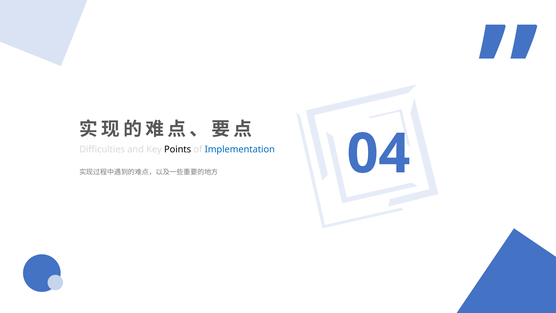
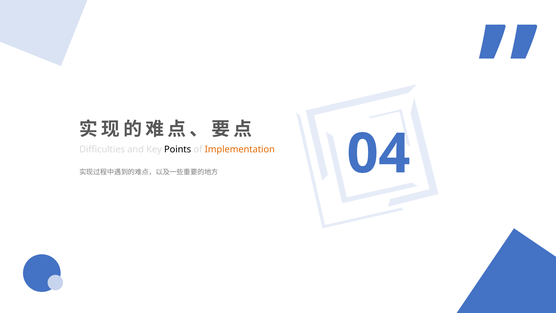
Implementation colour: blue -> orange (240, 149)
